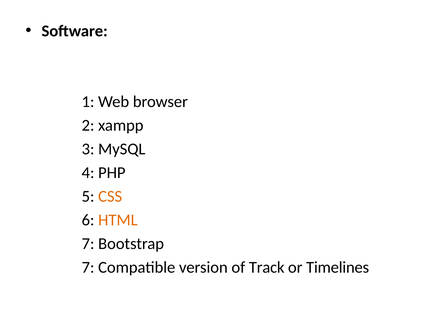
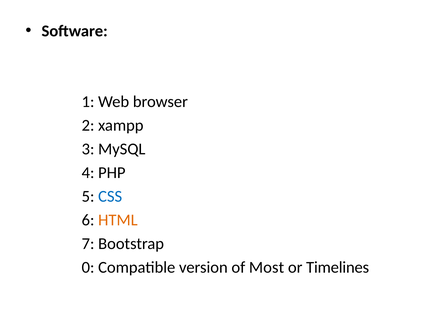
CSS colour: orange -> blue (110, 197)
7: 7 -> 0 (88, 268)
Track: Track -> Most (267, 268)
